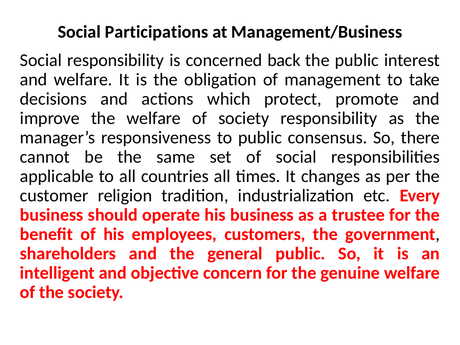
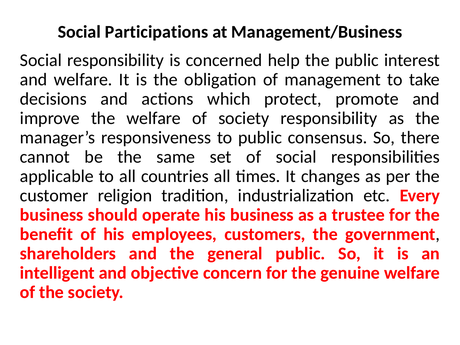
back: back -> help (284, 60)
